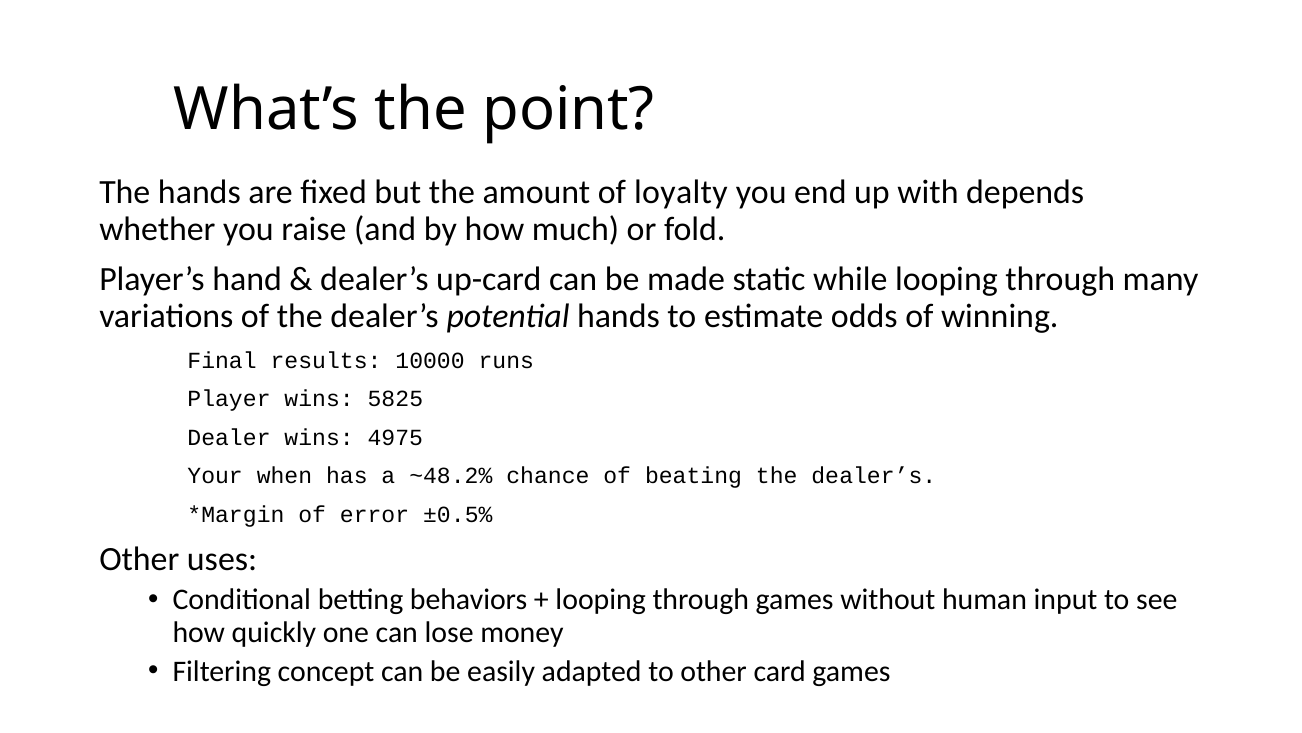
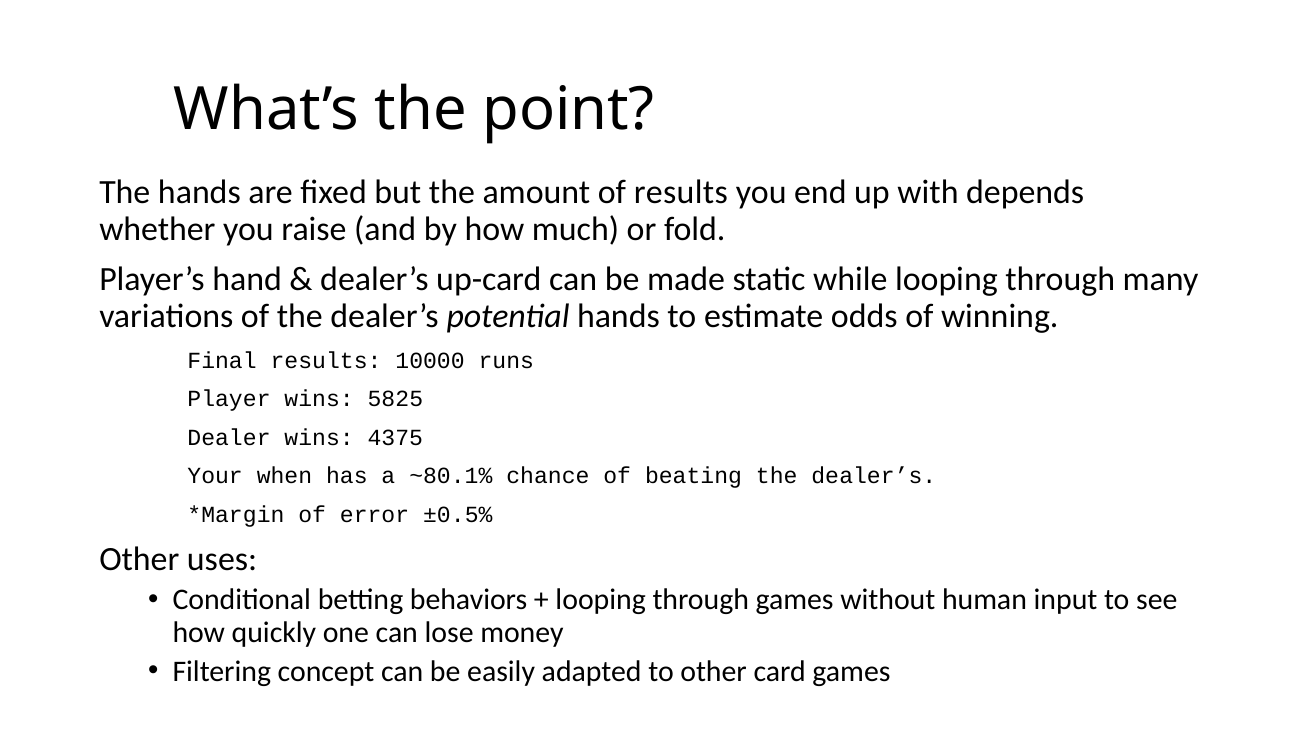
of loyalty: loyalty -> results (681, 192)
4975: 4975 -> 4375 (395, 437)
~48.2%: ~48.2% -> ~80.1% (451, 476)
